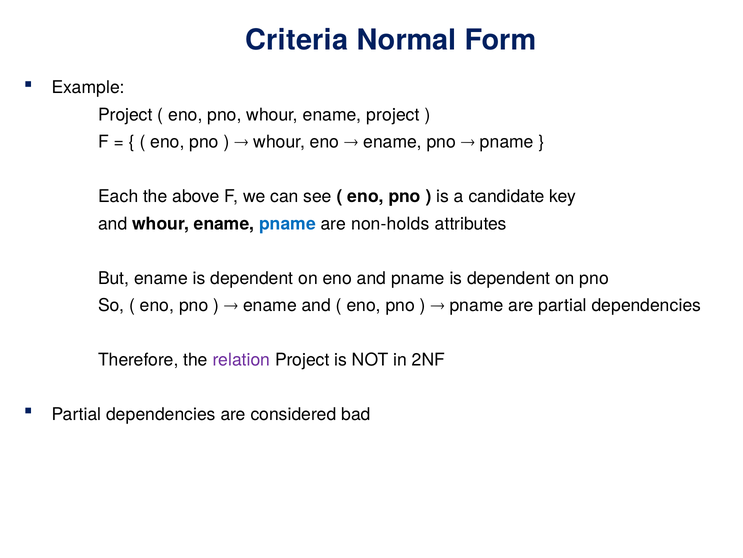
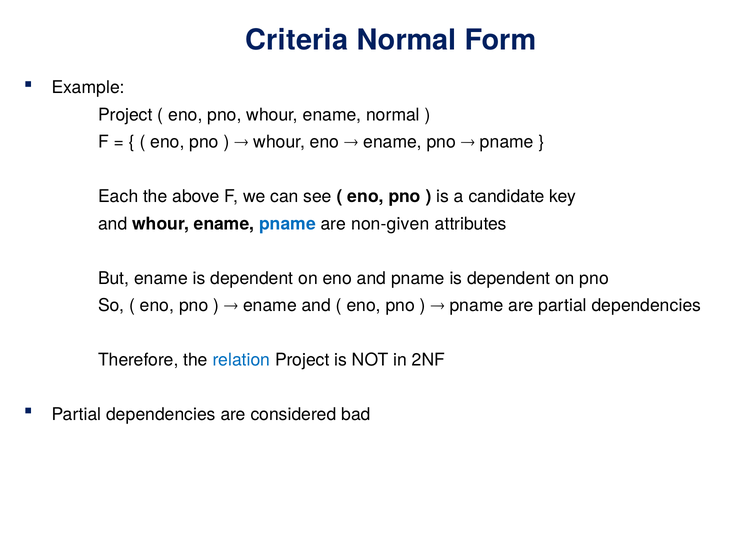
ename project: project -> normal (393, 115)
non-holds: non-holds -> non-given (390, 224)
relation colour: purple -> blue (241, 360)
